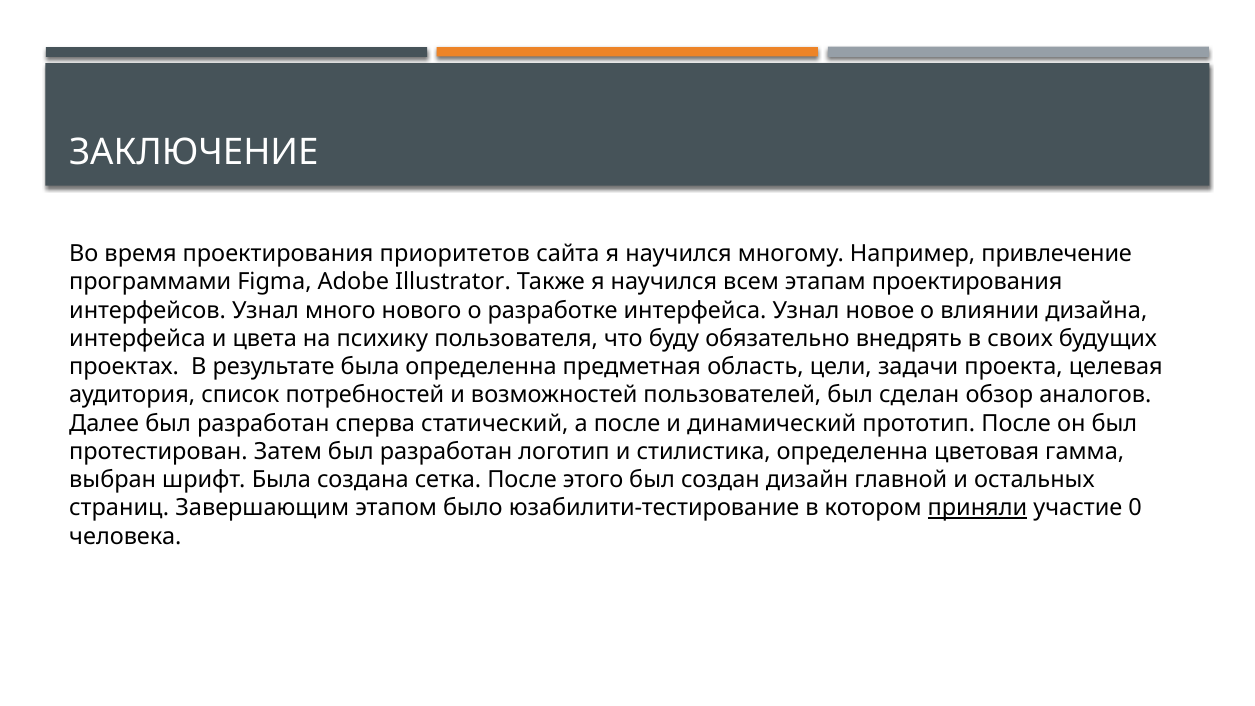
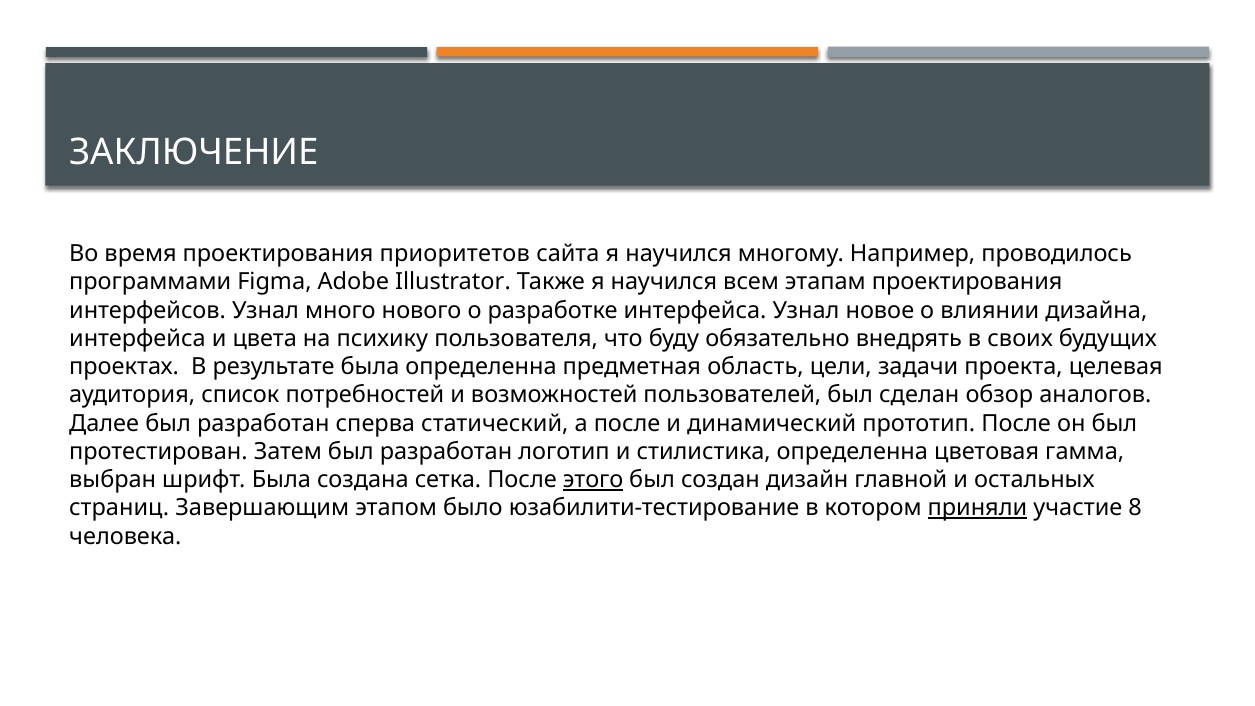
привлечение: привлечение -> проводилось (1057, 254)
этого underline: none -> present (593, 480)
0: 0 -> 8 (1135, 508)
